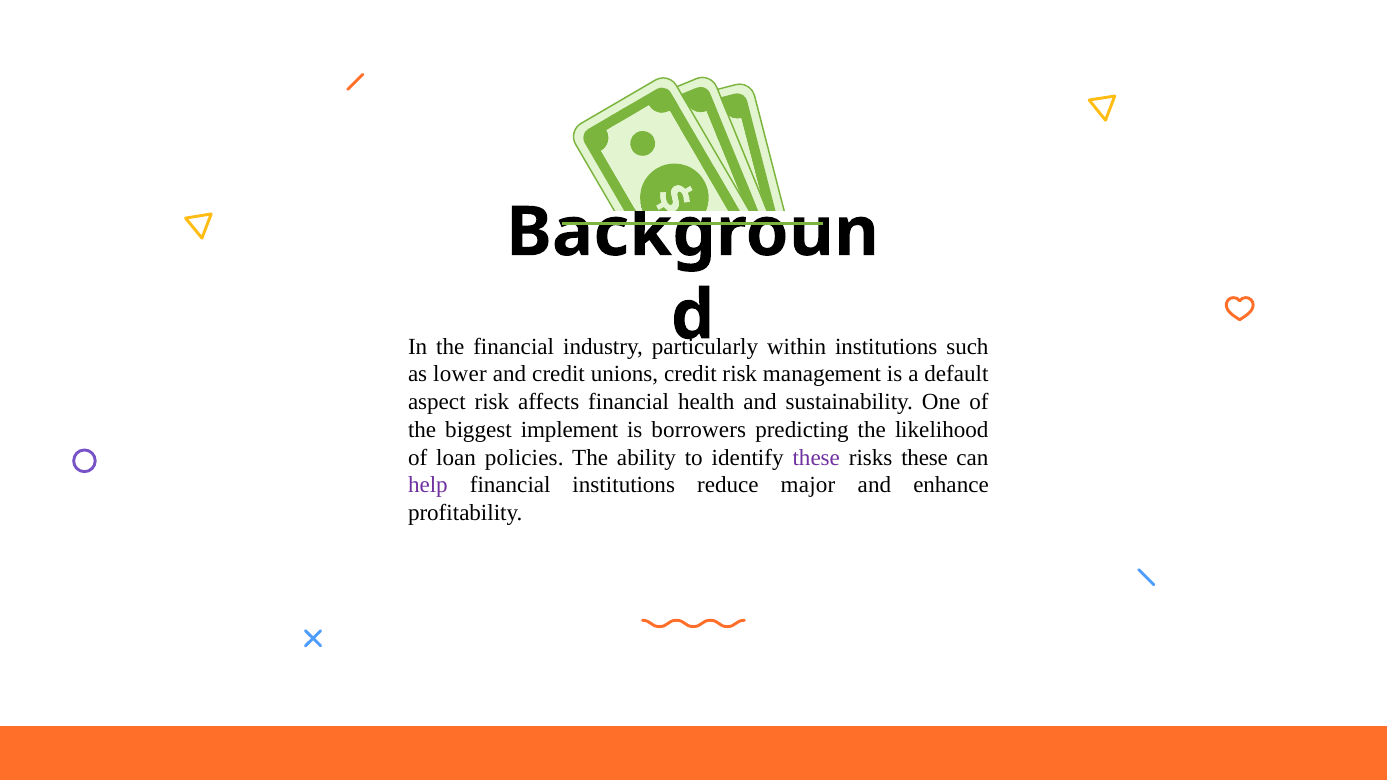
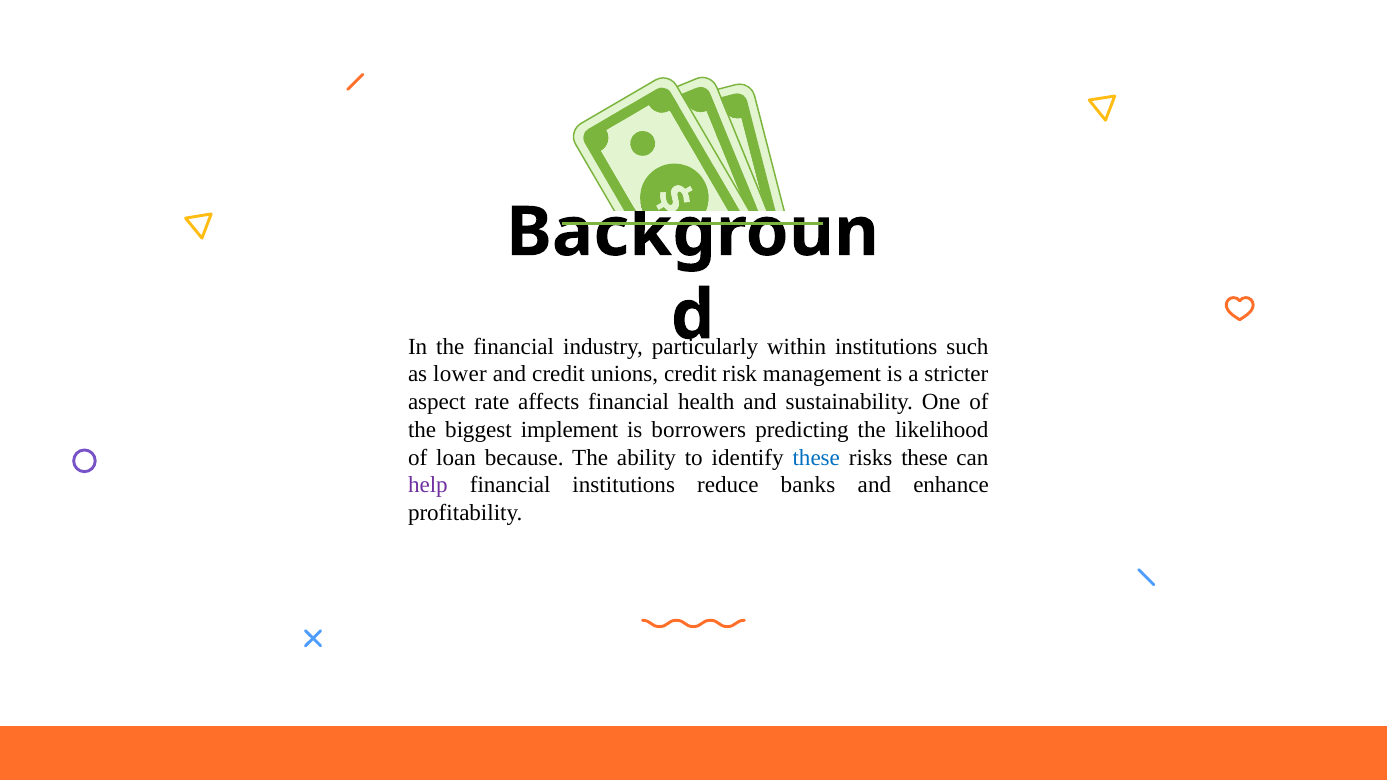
default: default -> stricter (956, 374)
aspect risk: risk -> rate (492, 402)
policies: policies -> because (524, 458)
these colour: purple -> blue (816, 458)
major: major -> banks (808, 485)
